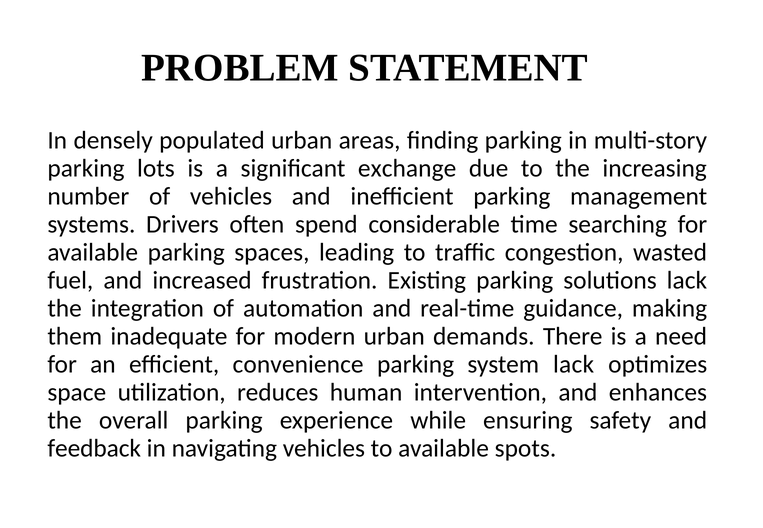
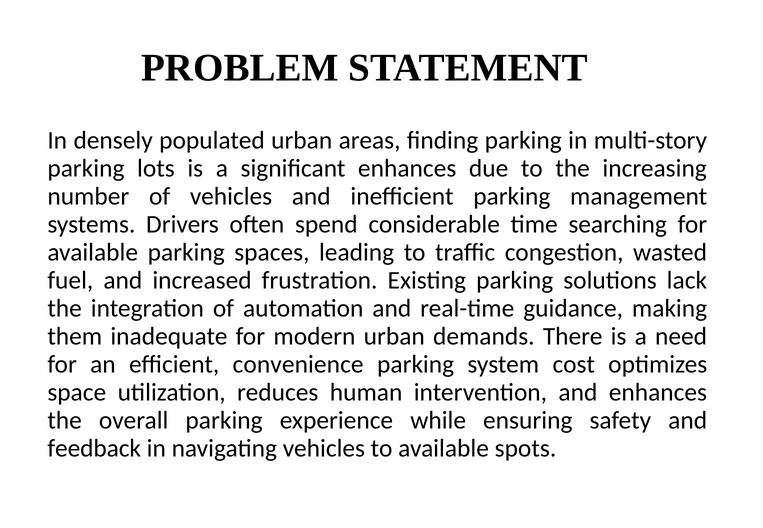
significant exchange: exchange -> enhances (407, 168)
system lack: lack -> cost (574, 365)
